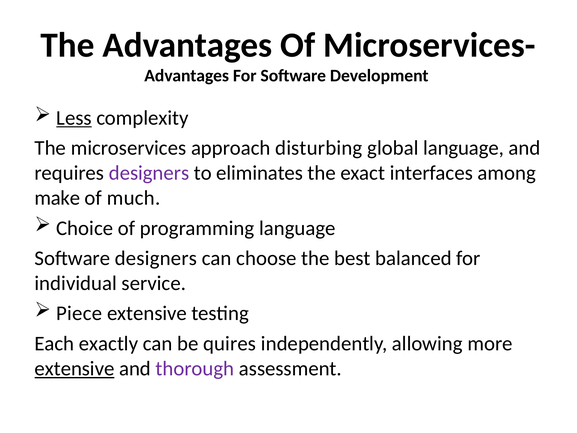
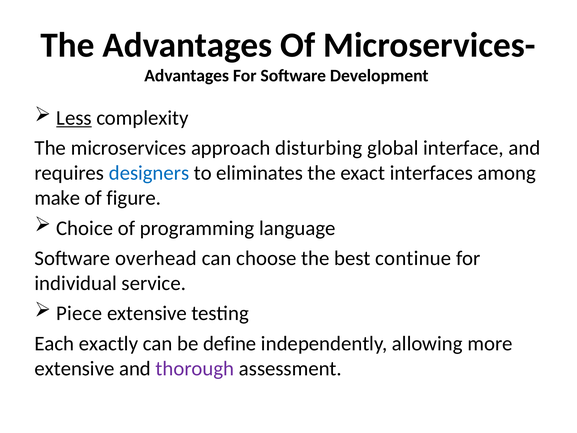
global language: language -> interface (464, 148)
designers colour: purple -> blue (149, 173)
much: much -> figure (134, 198)
Software designers: designers -> overhead (156, 258)
balanced: balanced -> continue (413, 258)
quires: quires -> define (230, 343)
extensive underline: present -> none (74, 368)
